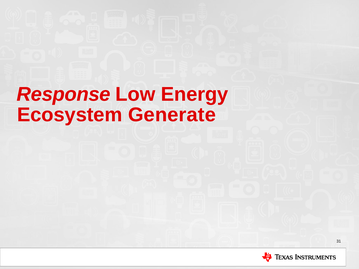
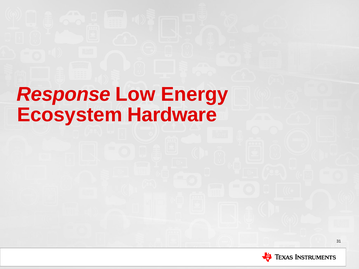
Generate: Generate -> Hardware (172, 115)
